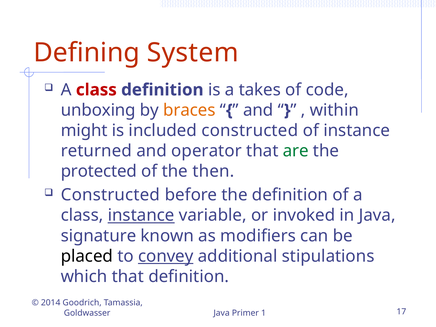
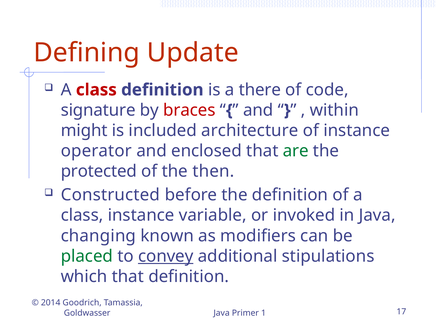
System: System -> Update (193, 53)
takes: takes -> there (260, 90)
unboxing: unboxing -> signature (98, 110)
braces colour: orange -> red (189, 110)
included constructed: constructed -> architecture (250, 131)
returned: returned -> operator (96, 151)
operator: operator -> enclosed (207, 151)
instance underline: present -> none (141, 215)
signature: signature -> changing (98, 236)
placed colour: black -> green (87, 256)
